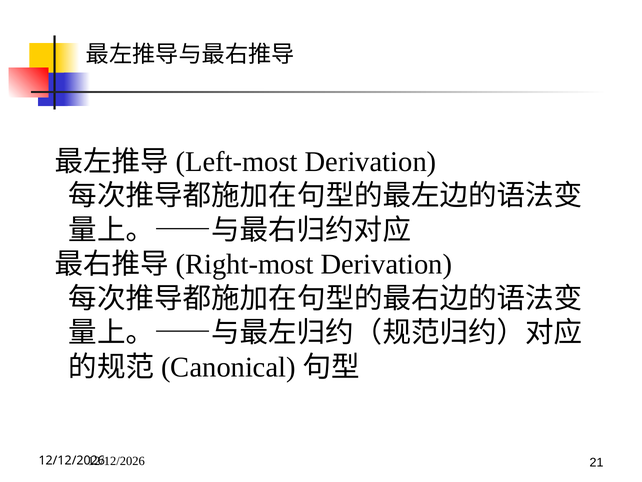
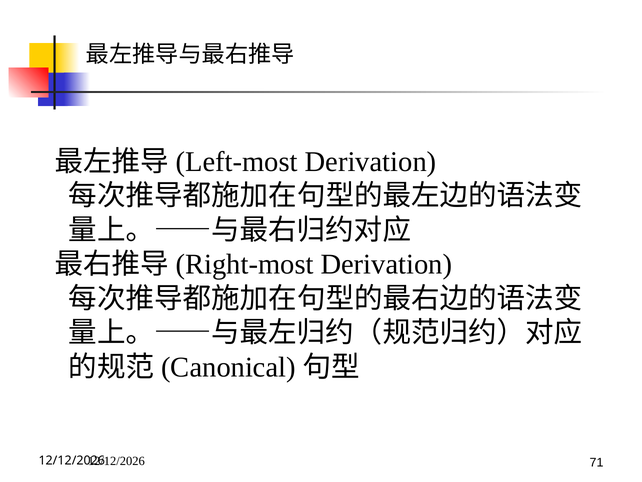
21: 21 -> 71 (597, 462)
